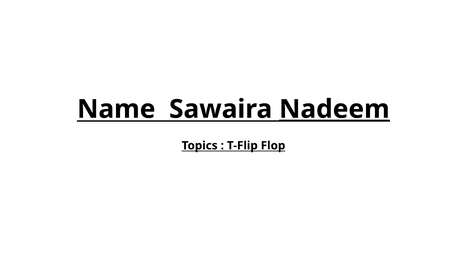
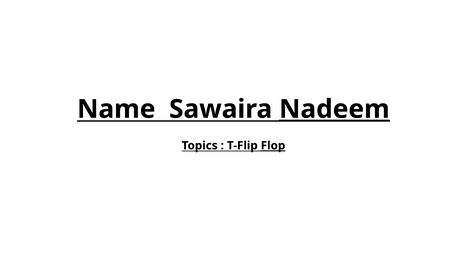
Flop underline: none -> present (273, 146)
